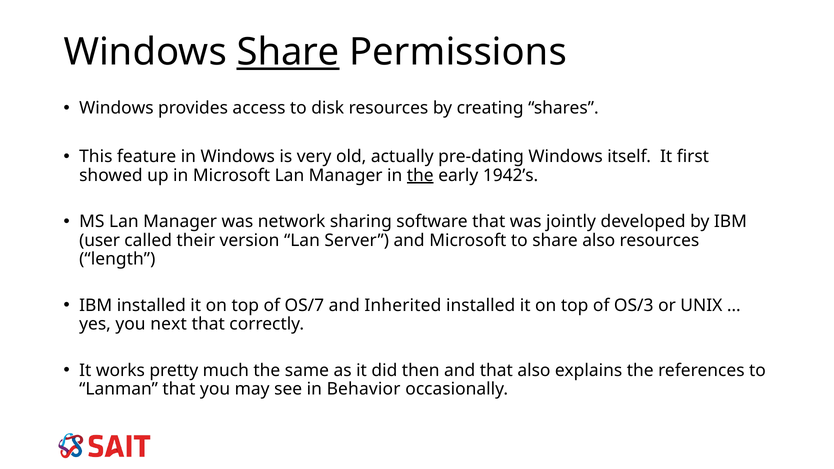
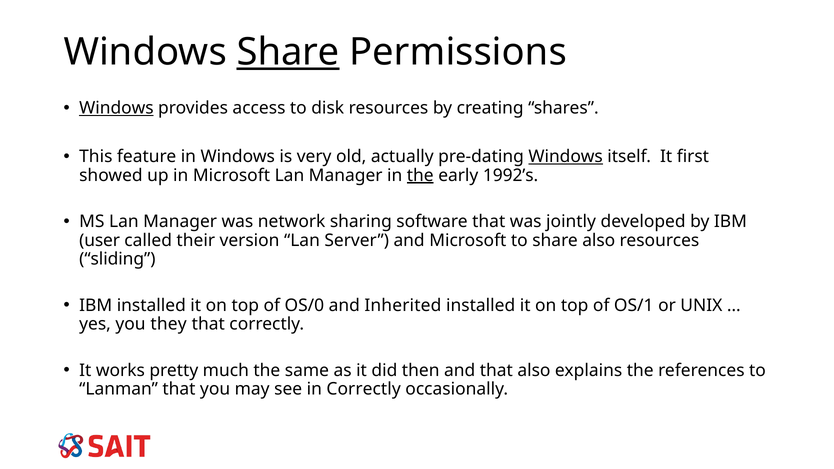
Windows underline: none -> present (116, 108)
Windows underline: none -> present (566, 157)
1942’s: 1942’s -> 1992’s (511, 175)
length: length -> sliding (117, 259)
OS/7: OS/7 -> OS/0 (304, 305)
OS/3: OS/3 -> OS/1 (634, 305)
next: next -> they (169, 324)
in Behavior: Behavior -> Correctly (364, 389)
